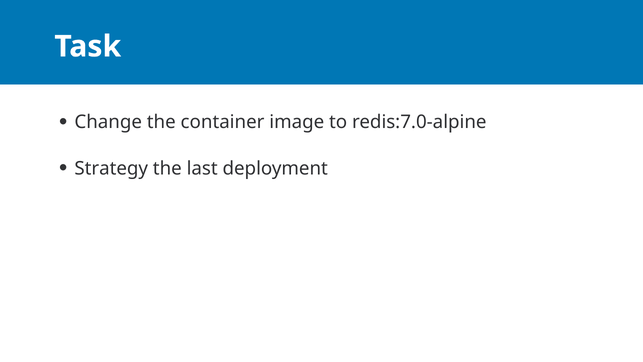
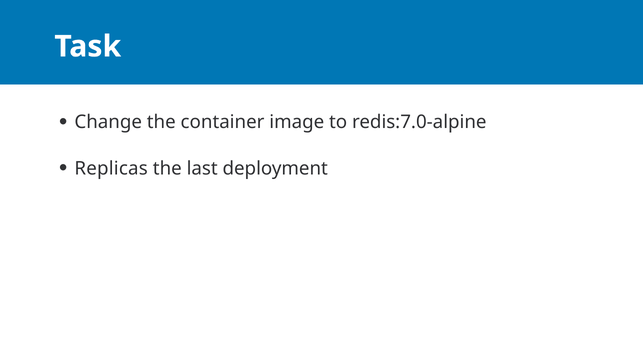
Strategy: Strategy -> Replicas (111, 168)
